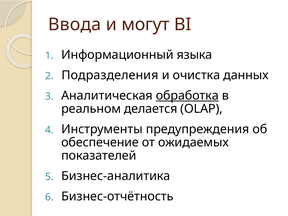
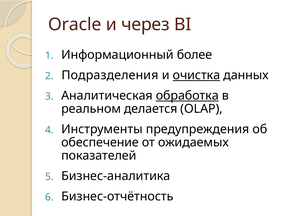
Ввода: Ввода -> Oracle (75, 24)
могут: могут -> через (146, 24)
языка: языка -> более (194, 55)
очистка underline: none -> present (196, 75)
